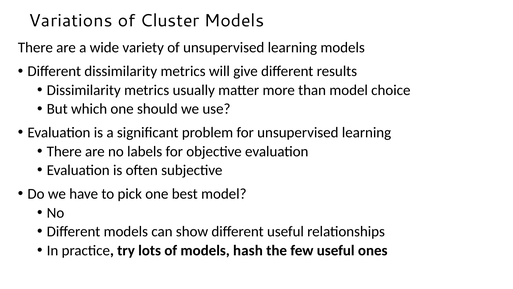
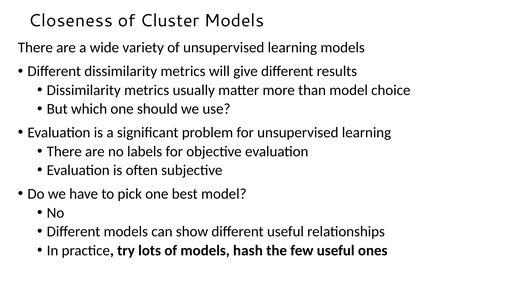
Variations: Variations -> Closeness (71, 21)
